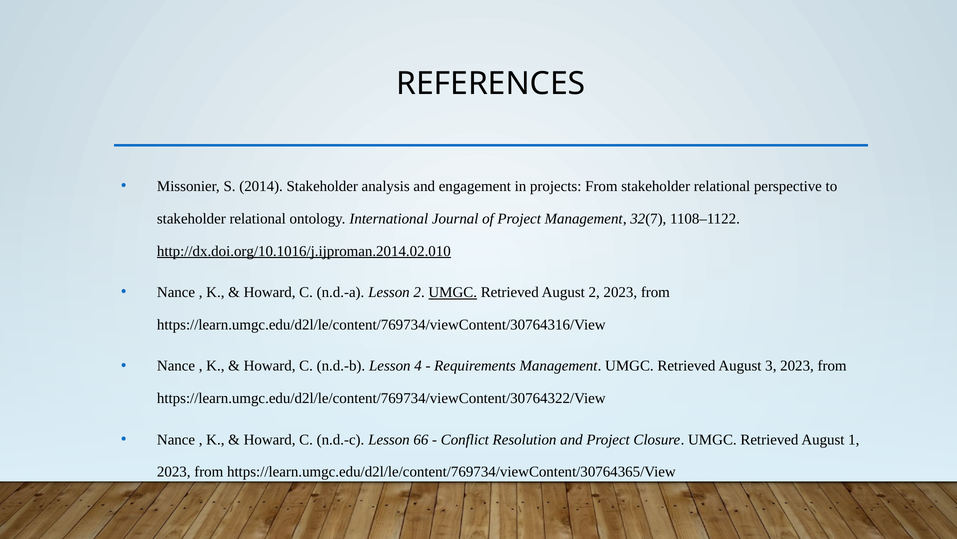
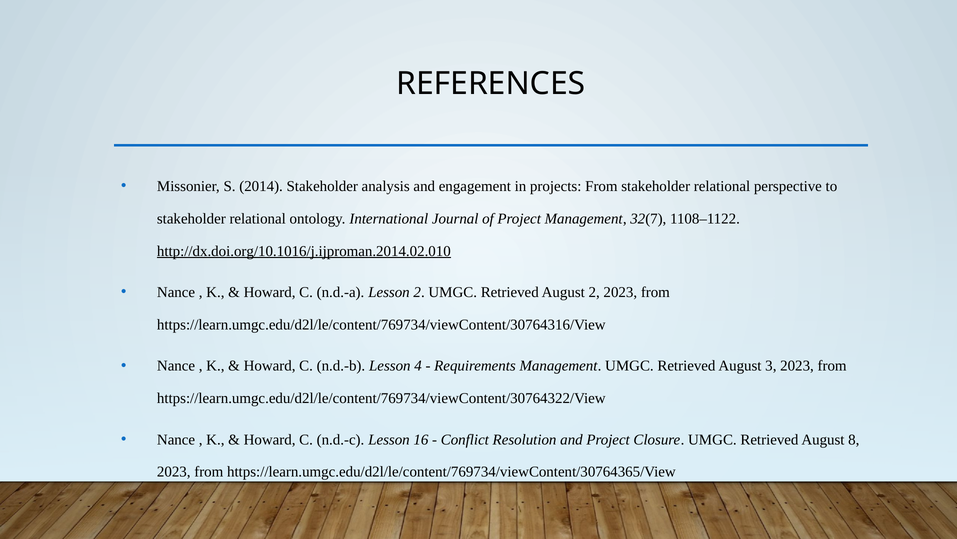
UMGC underline: present -> none (453, 292)
66: 66 -> 16 (421, 439)
1: 1 -> 8 (854, 439)
